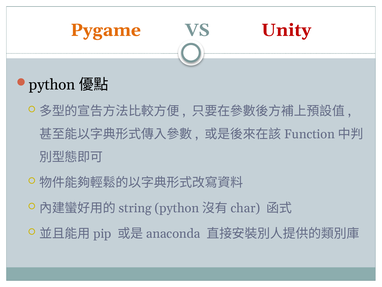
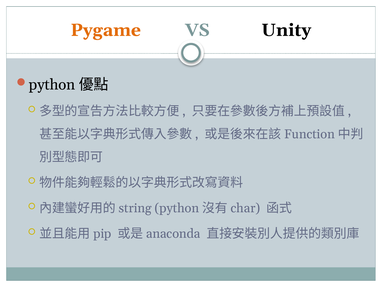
Unity colour: red -> black (286, 30)
